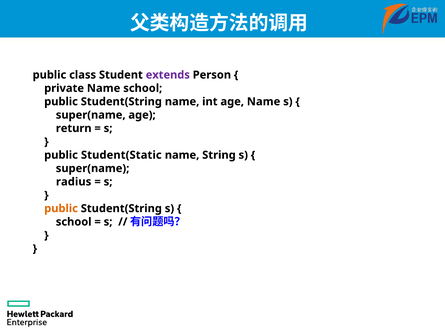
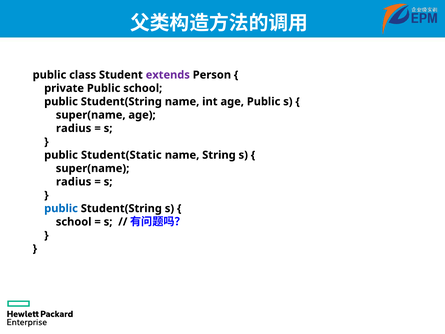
private Name: Name -> Public (104, 88)
age Name: Name -> Public (264, 102)
return: return -> radius (74, 128)
public colour: orange -> blue (61, 208)
